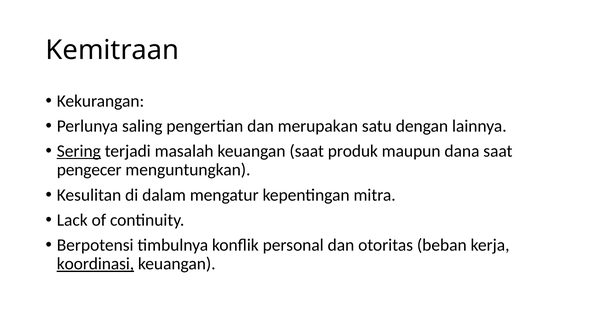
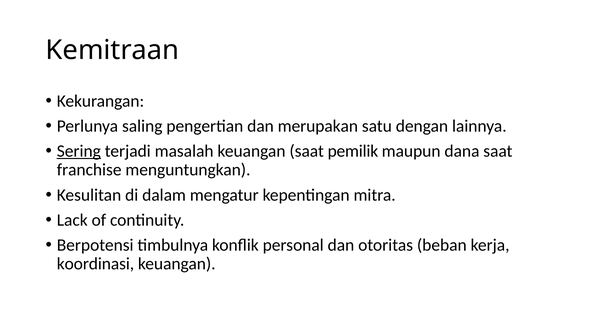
produk: produk -> pemilik (353, 151)
pengecer: pengecer -> franchise (89, 170)
koordinasi underline: present -> none (95, 264)
